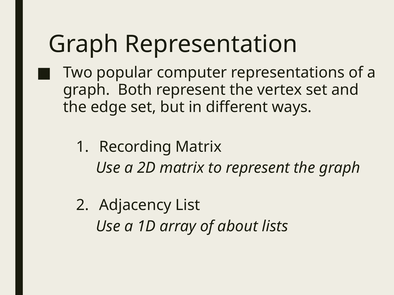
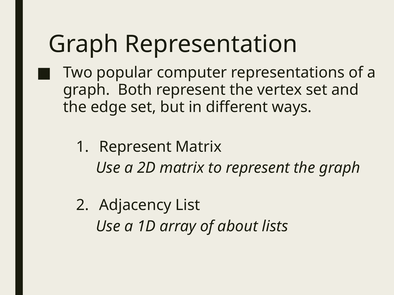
Recording: Recording -> Represent (135, 147)
